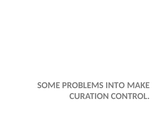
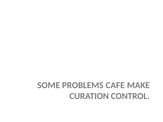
INTO: INTO -> CAFE (115, 85)
